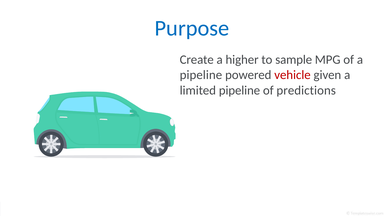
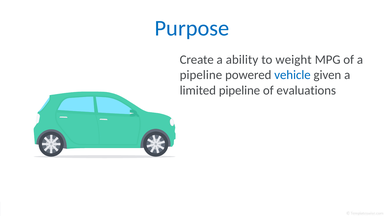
higher: higher -> ability (242, 60)
sample: sample -> weight (294, 60)
vehicle colour: red -> blue (292, 75)
predictions: predictions -> evaluations (306, 90)
